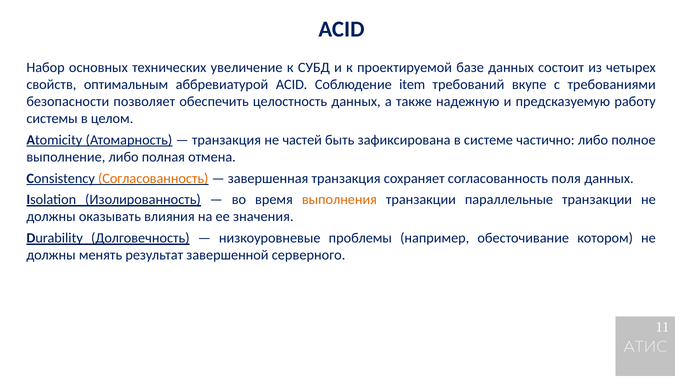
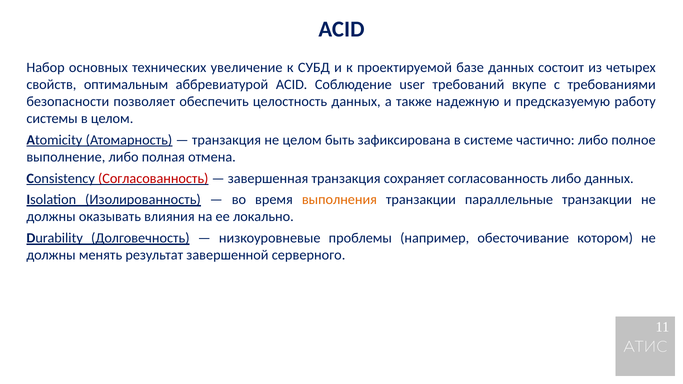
item: item -> user (412, 84)
не частей: частей -> целом (302, 140)
Согласованность colour: orange -> red (153, 178)
согласованность поля: поля -> либо (566, 178)
значения: значения -> локально (263, 217)
